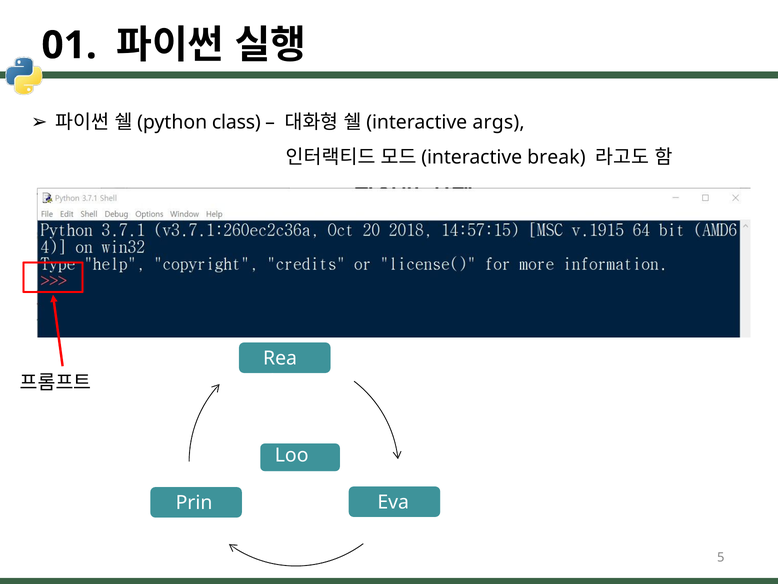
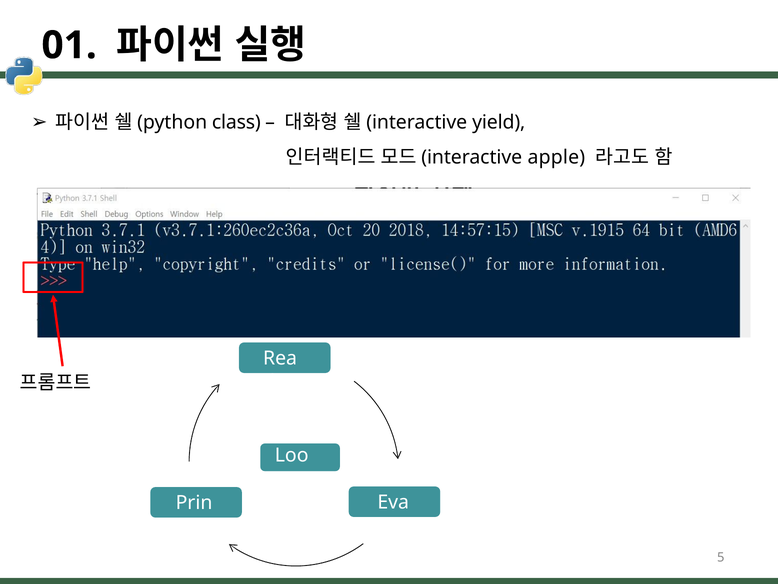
args: args -> yield (499, 122)
break: break -> apple (556, 157)
